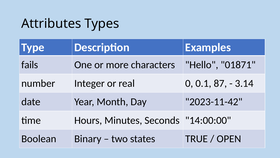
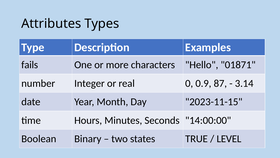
0.1: 0.1 -> 0.9 (203, 83)
2023-11-42: 2023-11-42 -> 2023-11-15 (214, 102)
OPEN: OPEN -> LEVEL (229, 138)
